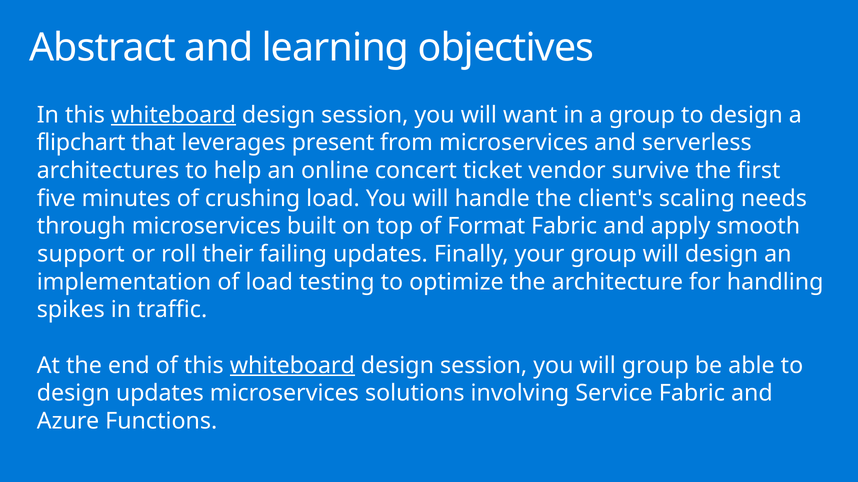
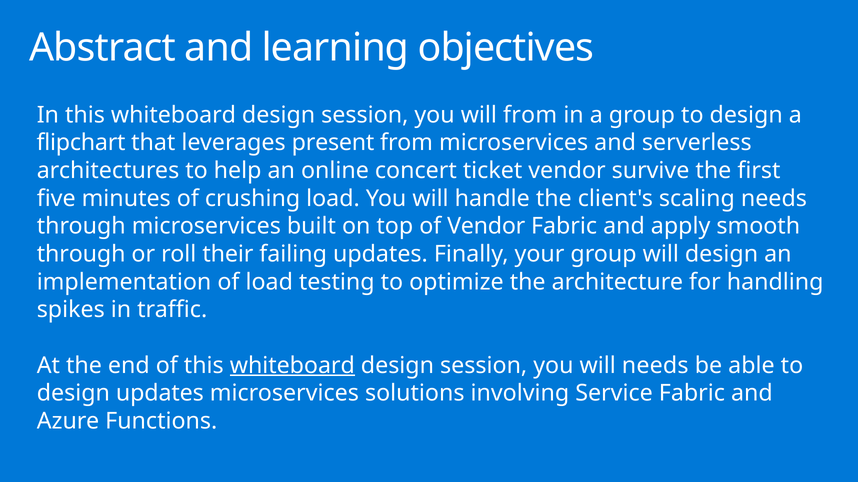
whiteboard underline: present -> none (173, 115)
will want: want -> from (530, 115)
of Format: Format -> Vendor (486, 226)
support: support -> through (81, 254)
will group: group -> needs (655, 366)
